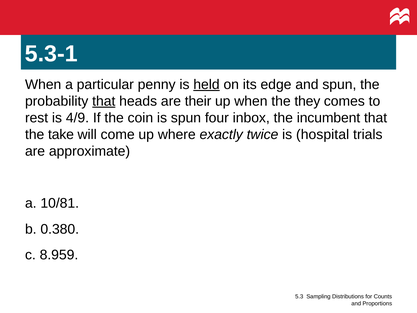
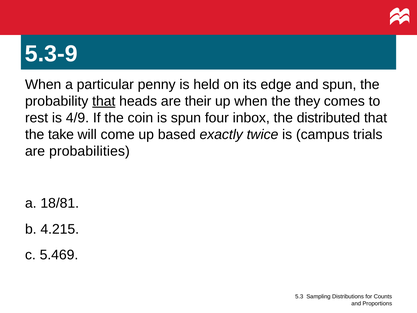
5.3-1: 5.3-1 -> 5.3-9 (51, 54)
held underline: present -> none (206, 84)
incumbent: incumbent -> distributed (328, 118)
where: where -> based (177, 134)
hospital: hospital -> campus (323, 134)
approximate: approximate -> probabilities (89, 151)
10/81: 10/81 -> 18/81 (60, 203)
0.380: 0.380 -> 4.215 (60, 229)
8.959: 8.959 -> 5.469 (59, 255)
